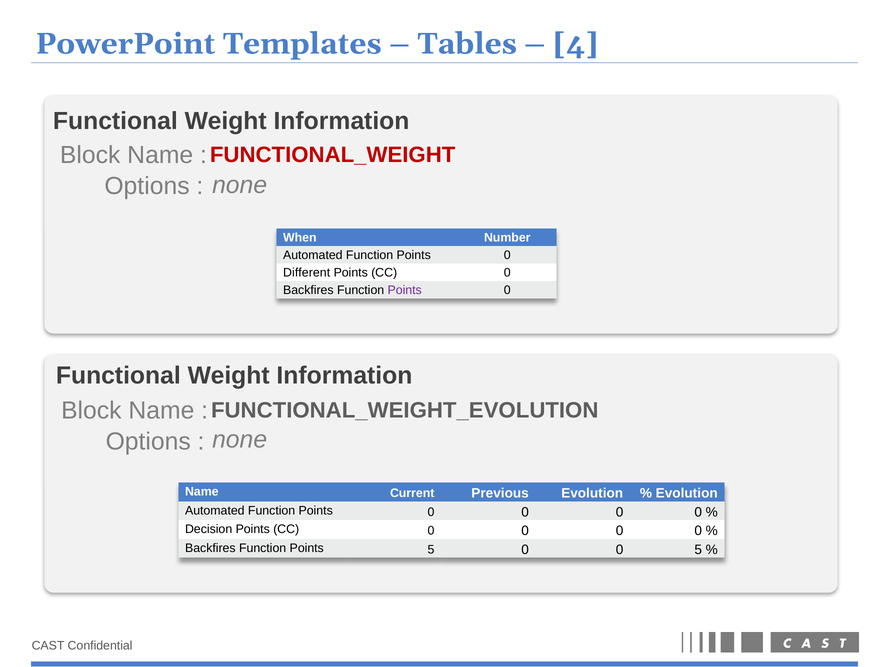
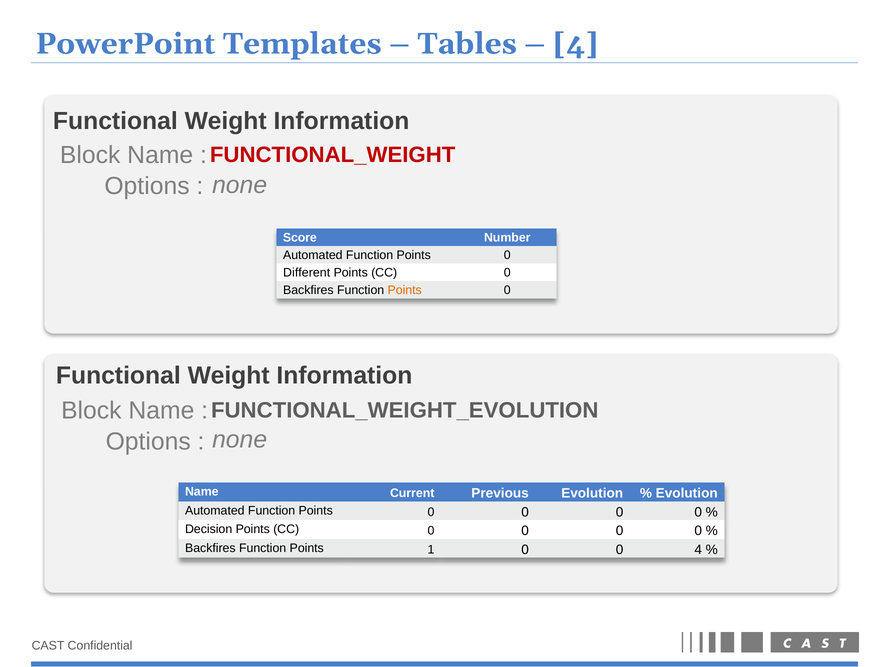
When: When -> Score (300, 237)
Points colour: purple -> orange (405, 290)
Points 5: 5 -> 1 (431, 549)
0 5: 5 -> 4 (698, 549)
